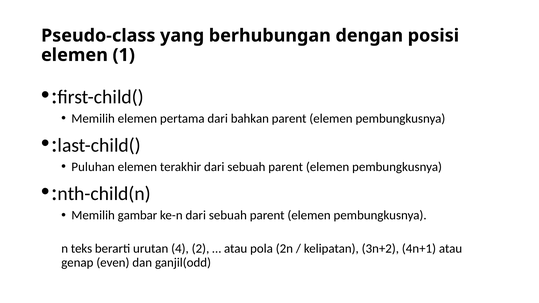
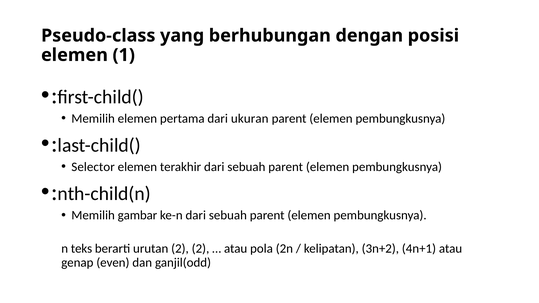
bahkan: bahkan -> ukuran (250, 118)
Puluhan: Puluhan -> Selector (93, 167)
urutan 4: 4 -> 2 (180, 249)
